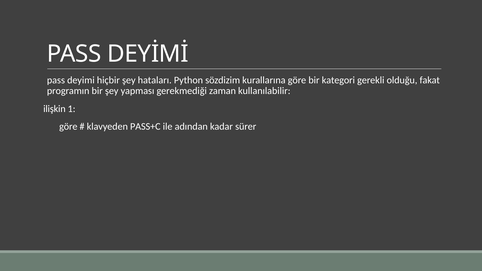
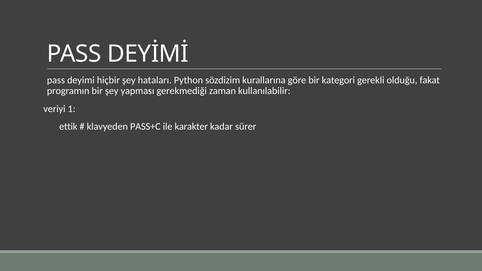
ilişkin: ilişkin -> veriyi (54, 109)
göre: göre -> ettik (68, 127)
adından: adından -> karakter (191, 127)
